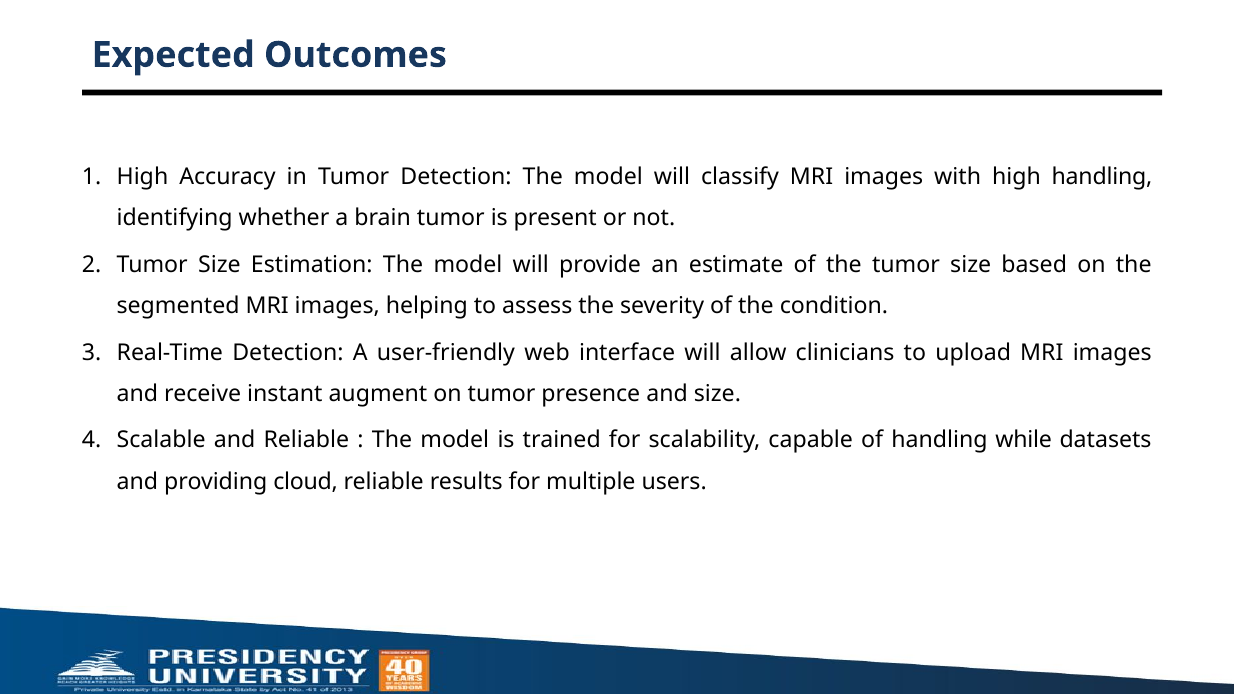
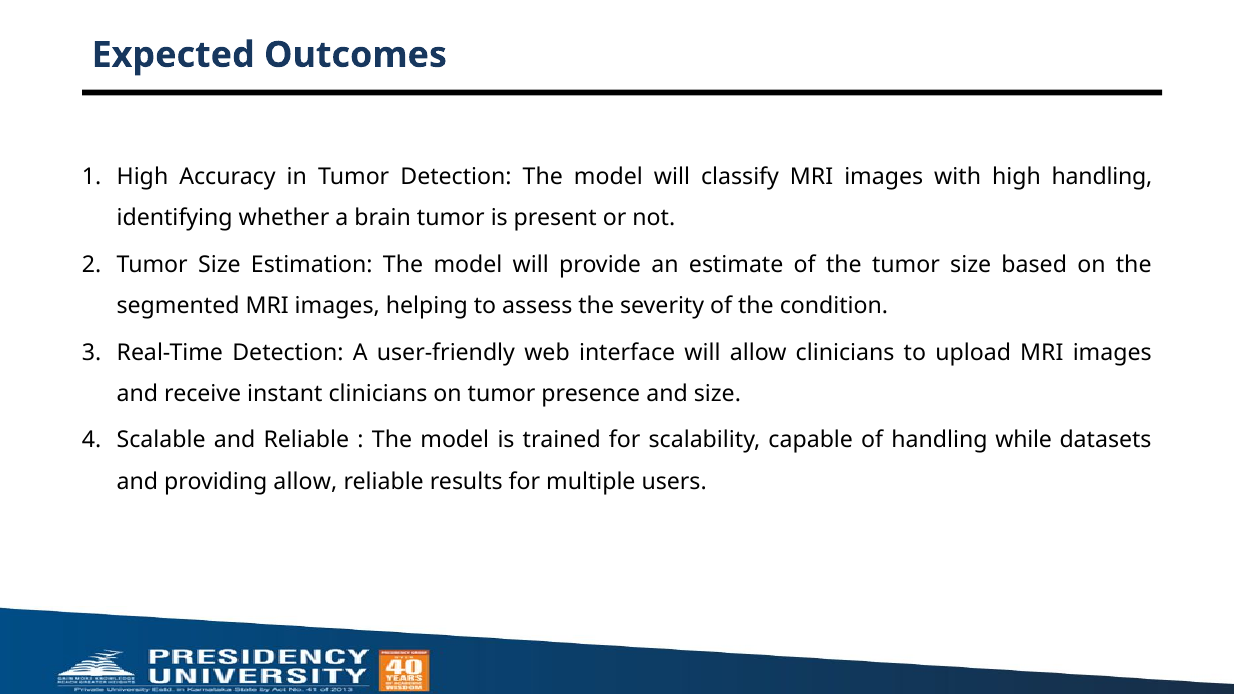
instant augment: augment -> clinicians (378, 394)
providing cloud: cloud -> allow (305, 482)
